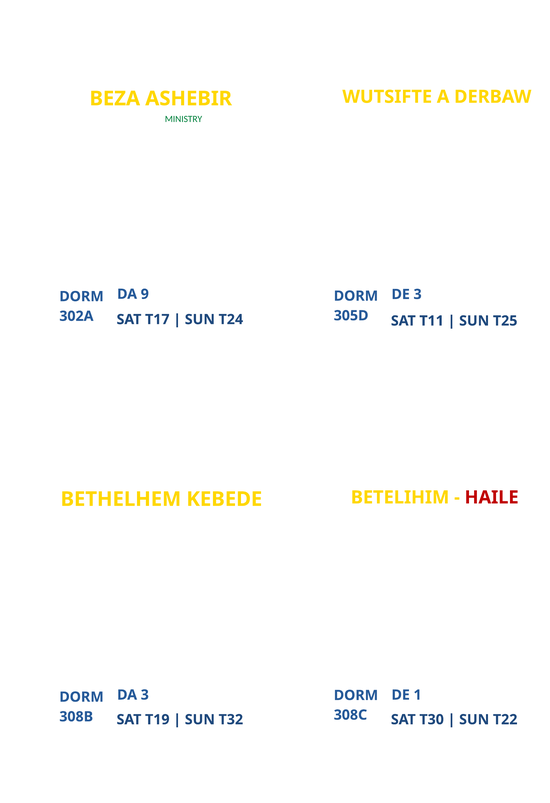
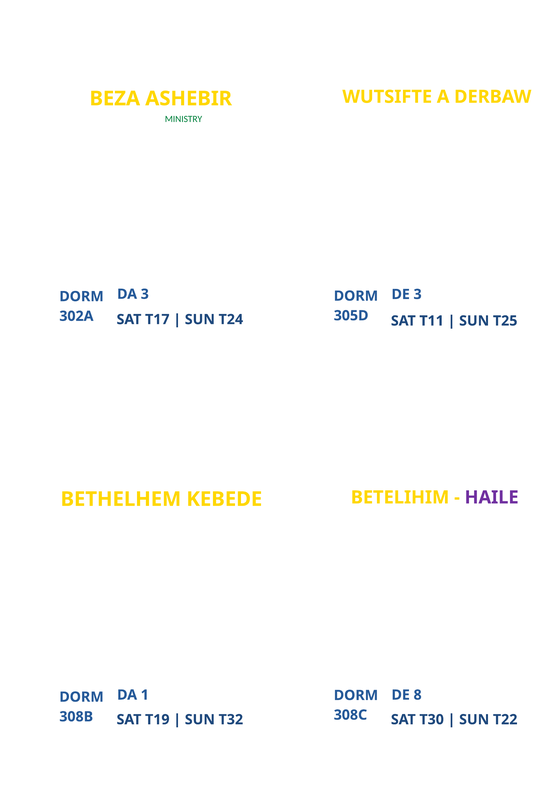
DA 9: 9 -> 3 (145, 294)
HAILE colour: red -> purple (492, 497)
DA 3: 3 -> 1 (145, 695)
1: 1 -> 8 (418, 695)
